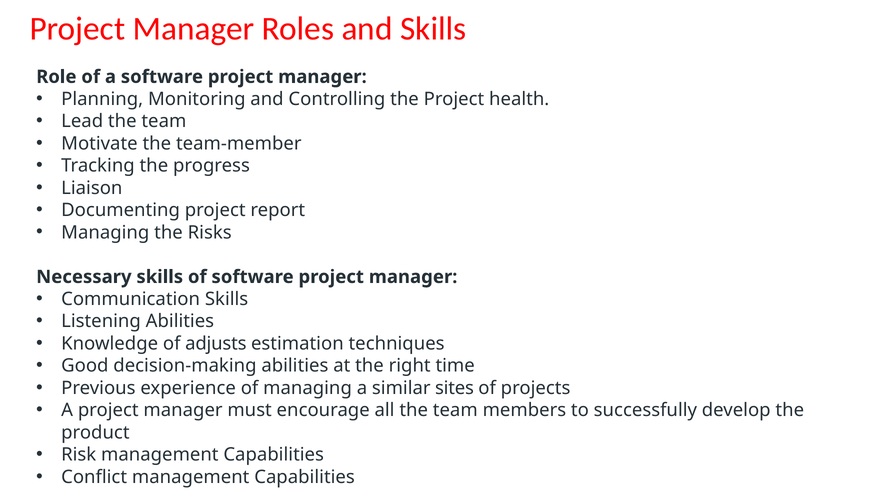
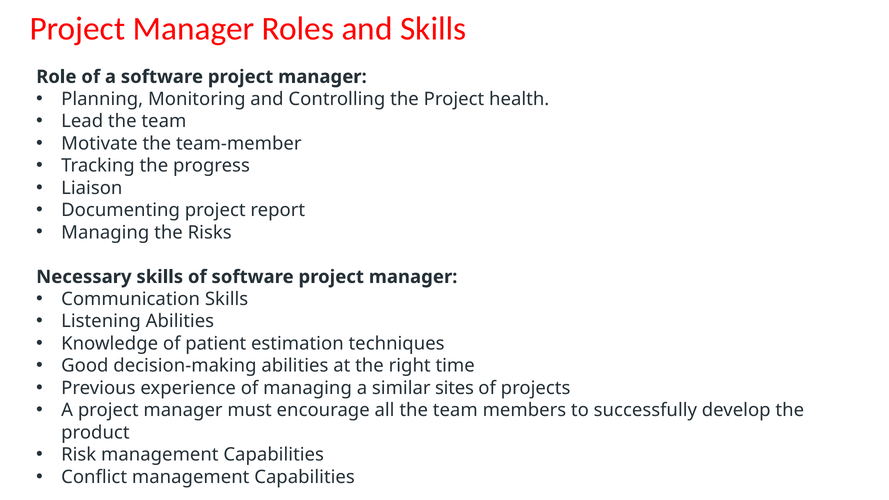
adjusts: adjusts -> patient (216, 344)
